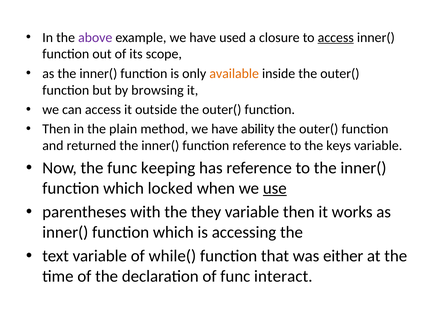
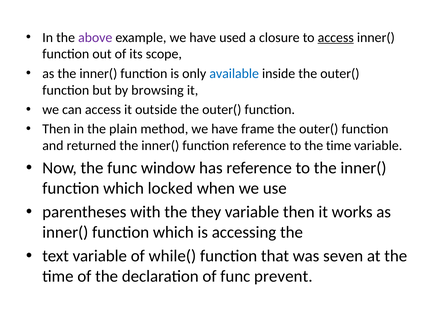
available colour: orange -> blue (234, 74)
ability: ability -> frame (258, 129)
to the keys: keys -> time (339, 146)
keeping: keeping -> window (168, 168)
use underline: present -> none (275, 188)
either: either -> seven (343, 256)
interact: interact -> prevent (283, 277)
